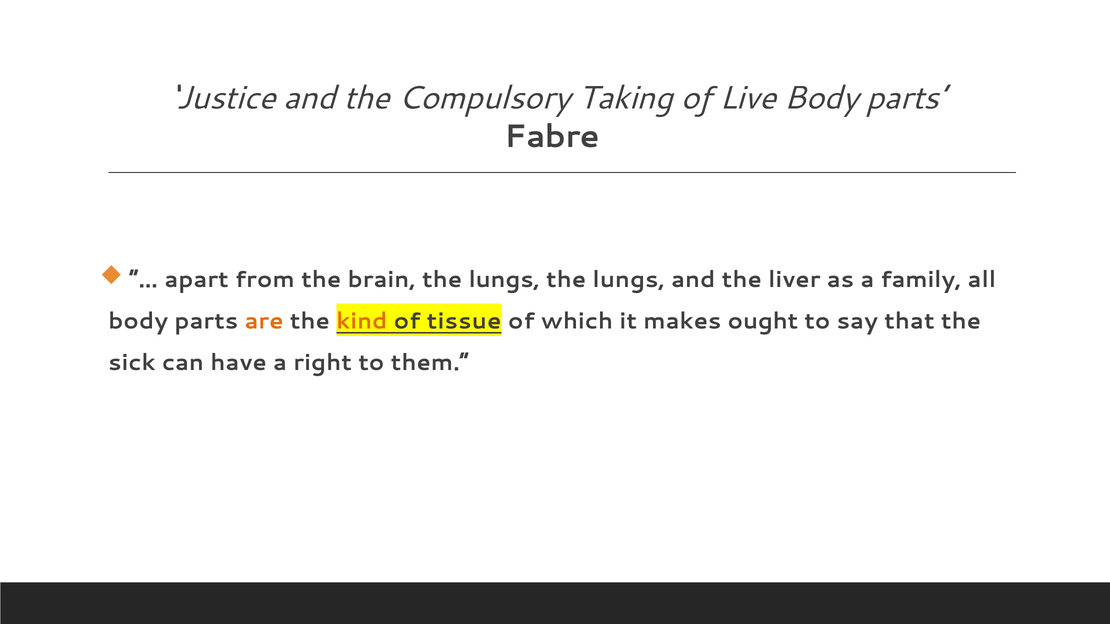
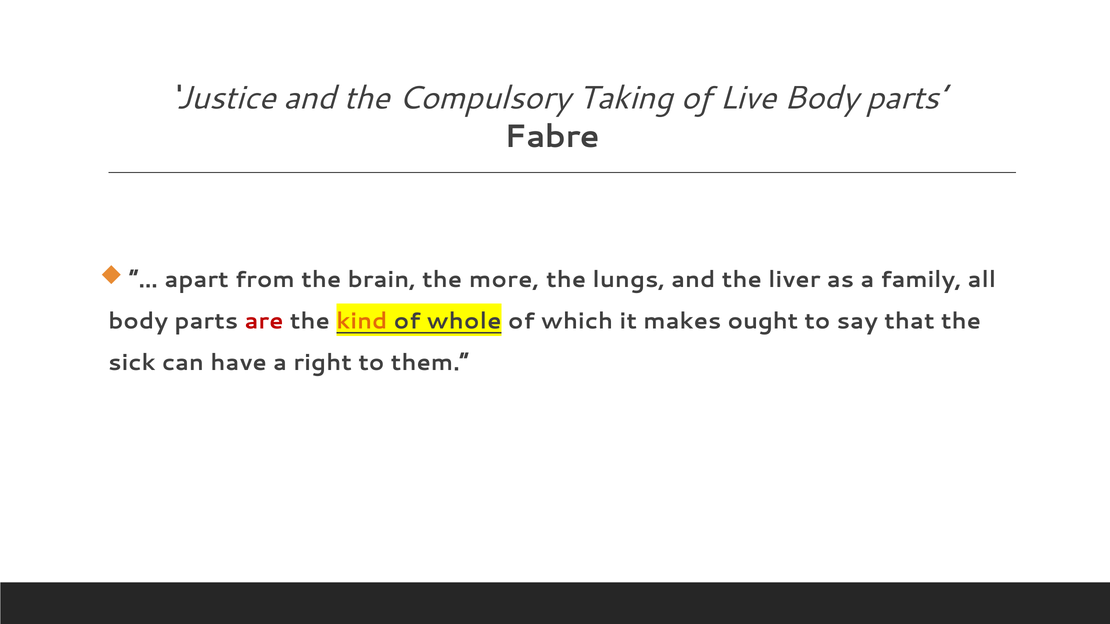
brain the lungs: lungs -> more (504, 280)
are colour: orange -> red (264, 321)
tissue: tissue -> whole (464, 321)
